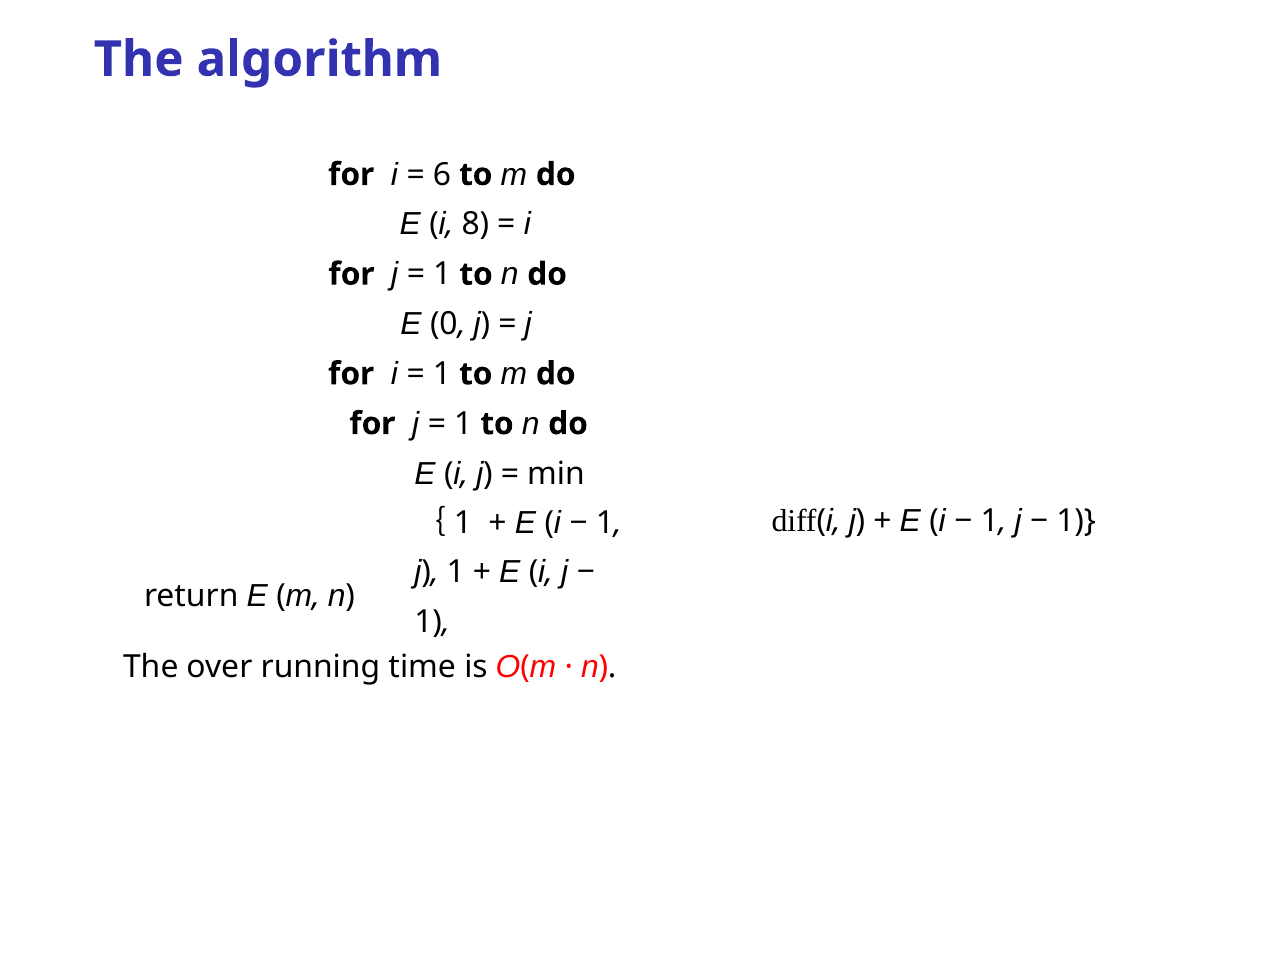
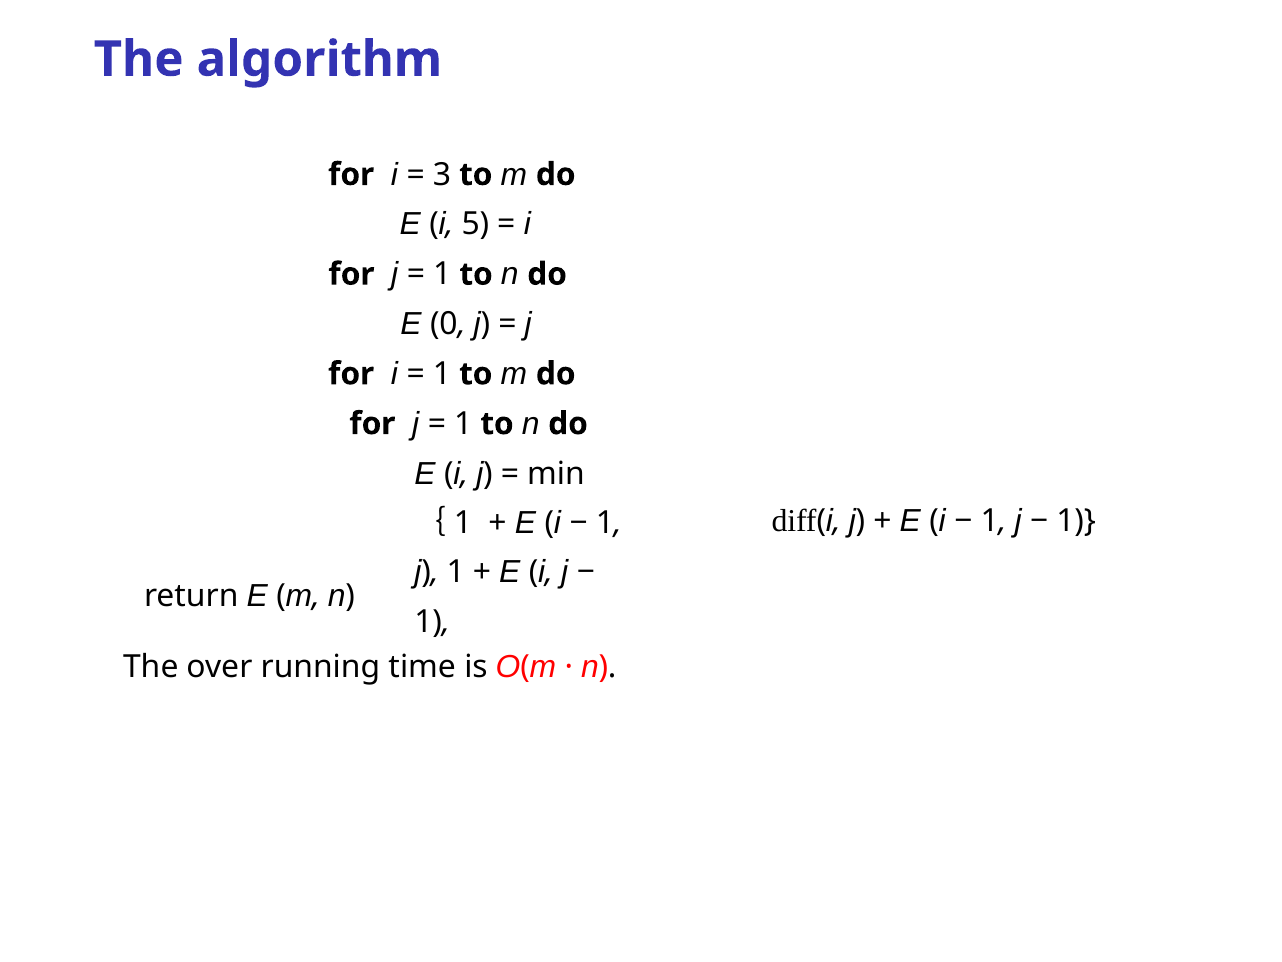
6: 6 -> 3 (442, 175)
8: 8 -> 5 (475, 224)
